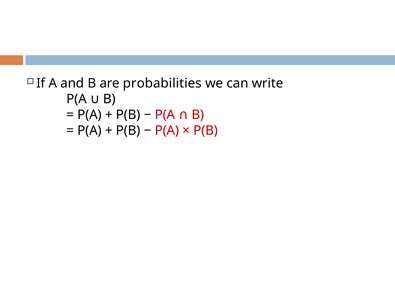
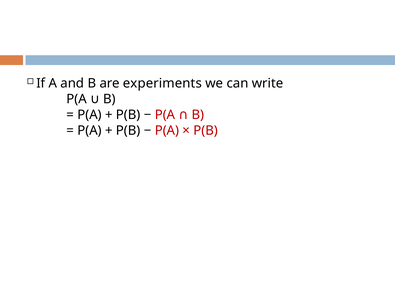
probabilities: probabilities -> experiments (162, 83)
